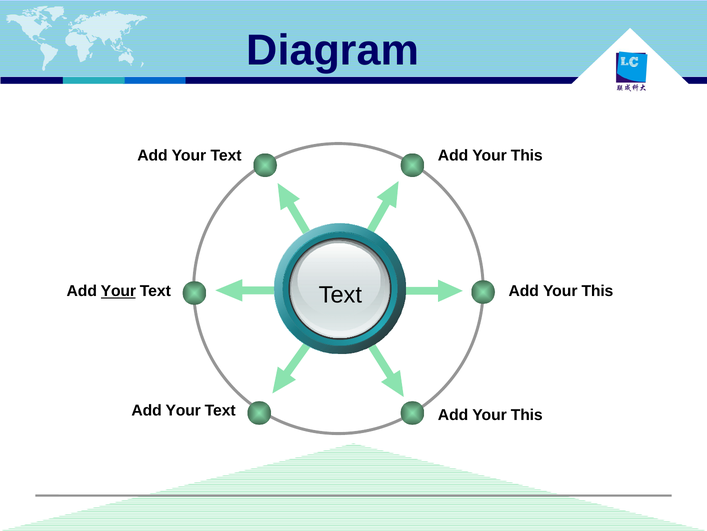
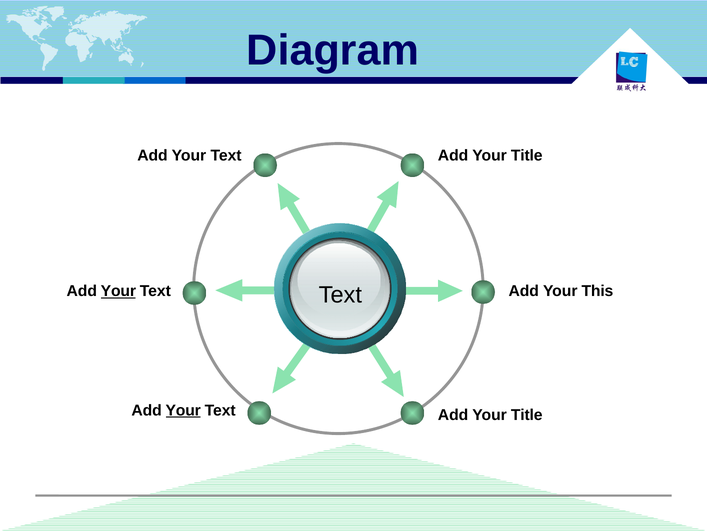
This: This -> Title (527, 155)
Your underline: none -> present (183, 410)
This: This -> Title (527, 415)
